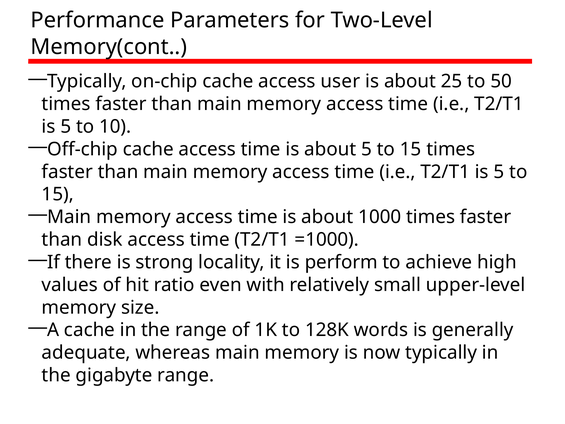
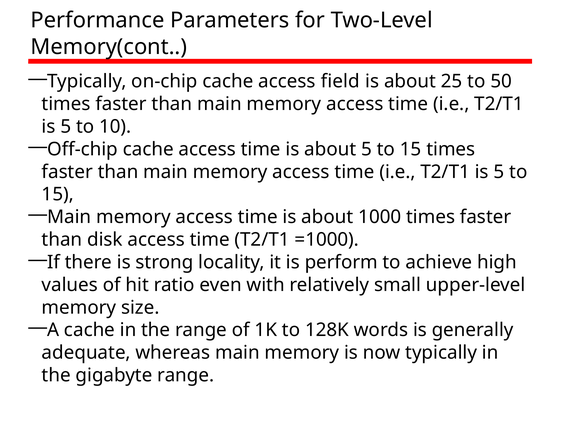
user: user -> field (340, 81)
